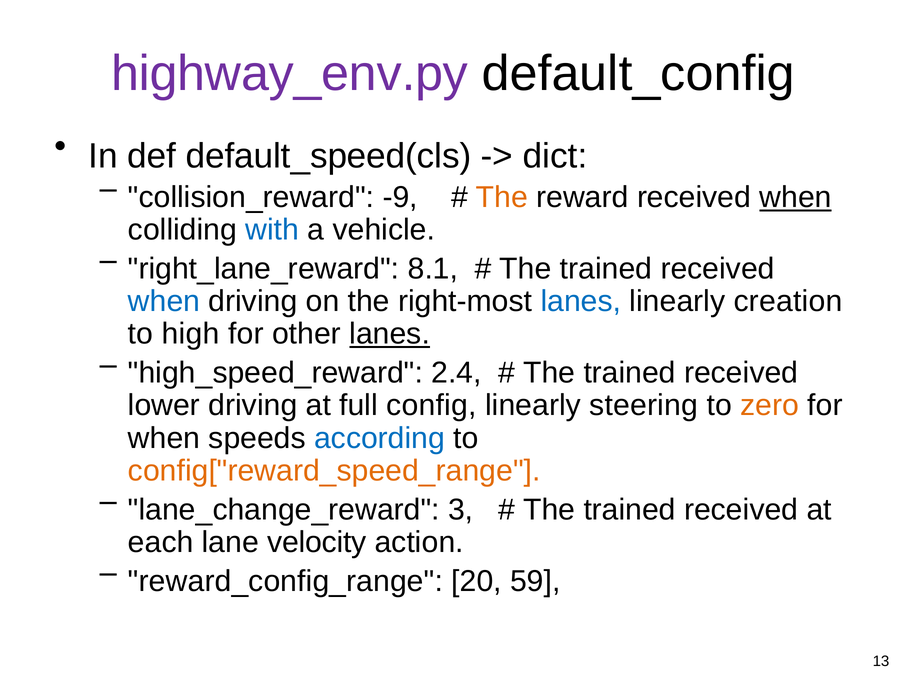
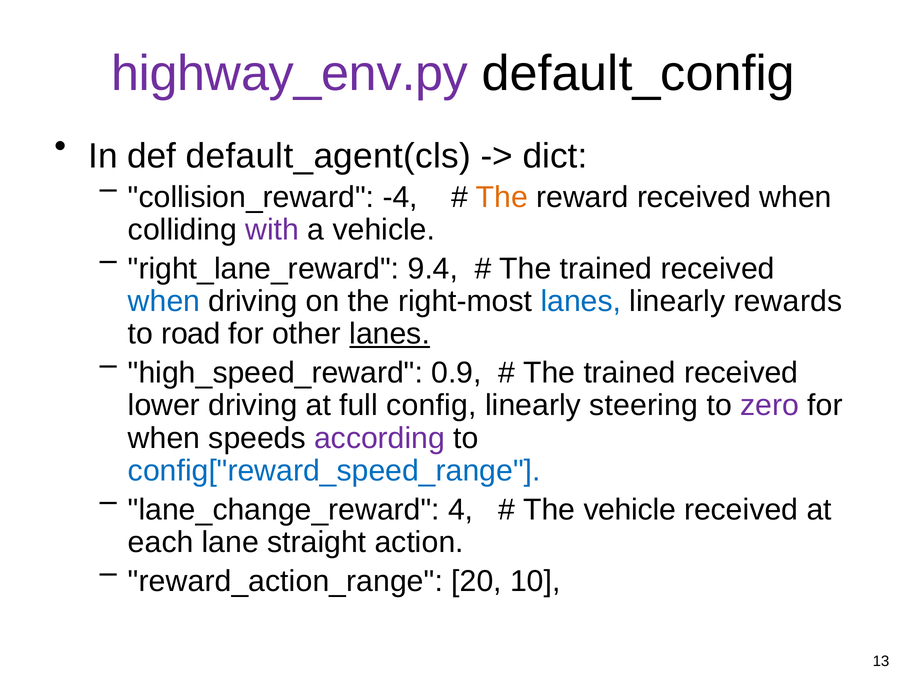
default_speed(cls: default_speed(cls -> default_agent(cls (328, 156)
-9: -9 -> -4 (400, 198)
when underline: present -> none (796, 198)
with colour: blue -> purple (272, 230)
8.1: 8.1 -> 9.4 (433, 269)
creation: creation -> rewards (788, 302)
high: high -> road (191, 334)
2.4: 2.4 -> 0.9 (456, 373)
zero colour: orange -> purple (770, 406)
according colour: blue -> purple (380, 438)
config["reward_speed_range colour: orange -> blue (334, 471)
3: 3 -> 4 (461, 510)
trained: trained -> vehicle (630, 510)
velocity: velocity -> straight (317, 543)
reward_config_range: reward_config_range -> reward_action_range (285, 582)
59: 59 -> 10 (535, 582)
